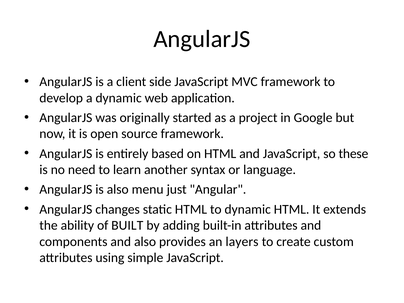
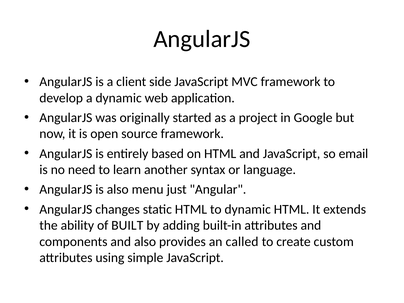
these: these -> email (353, 154)
layers: layers -> called (242, 242)
